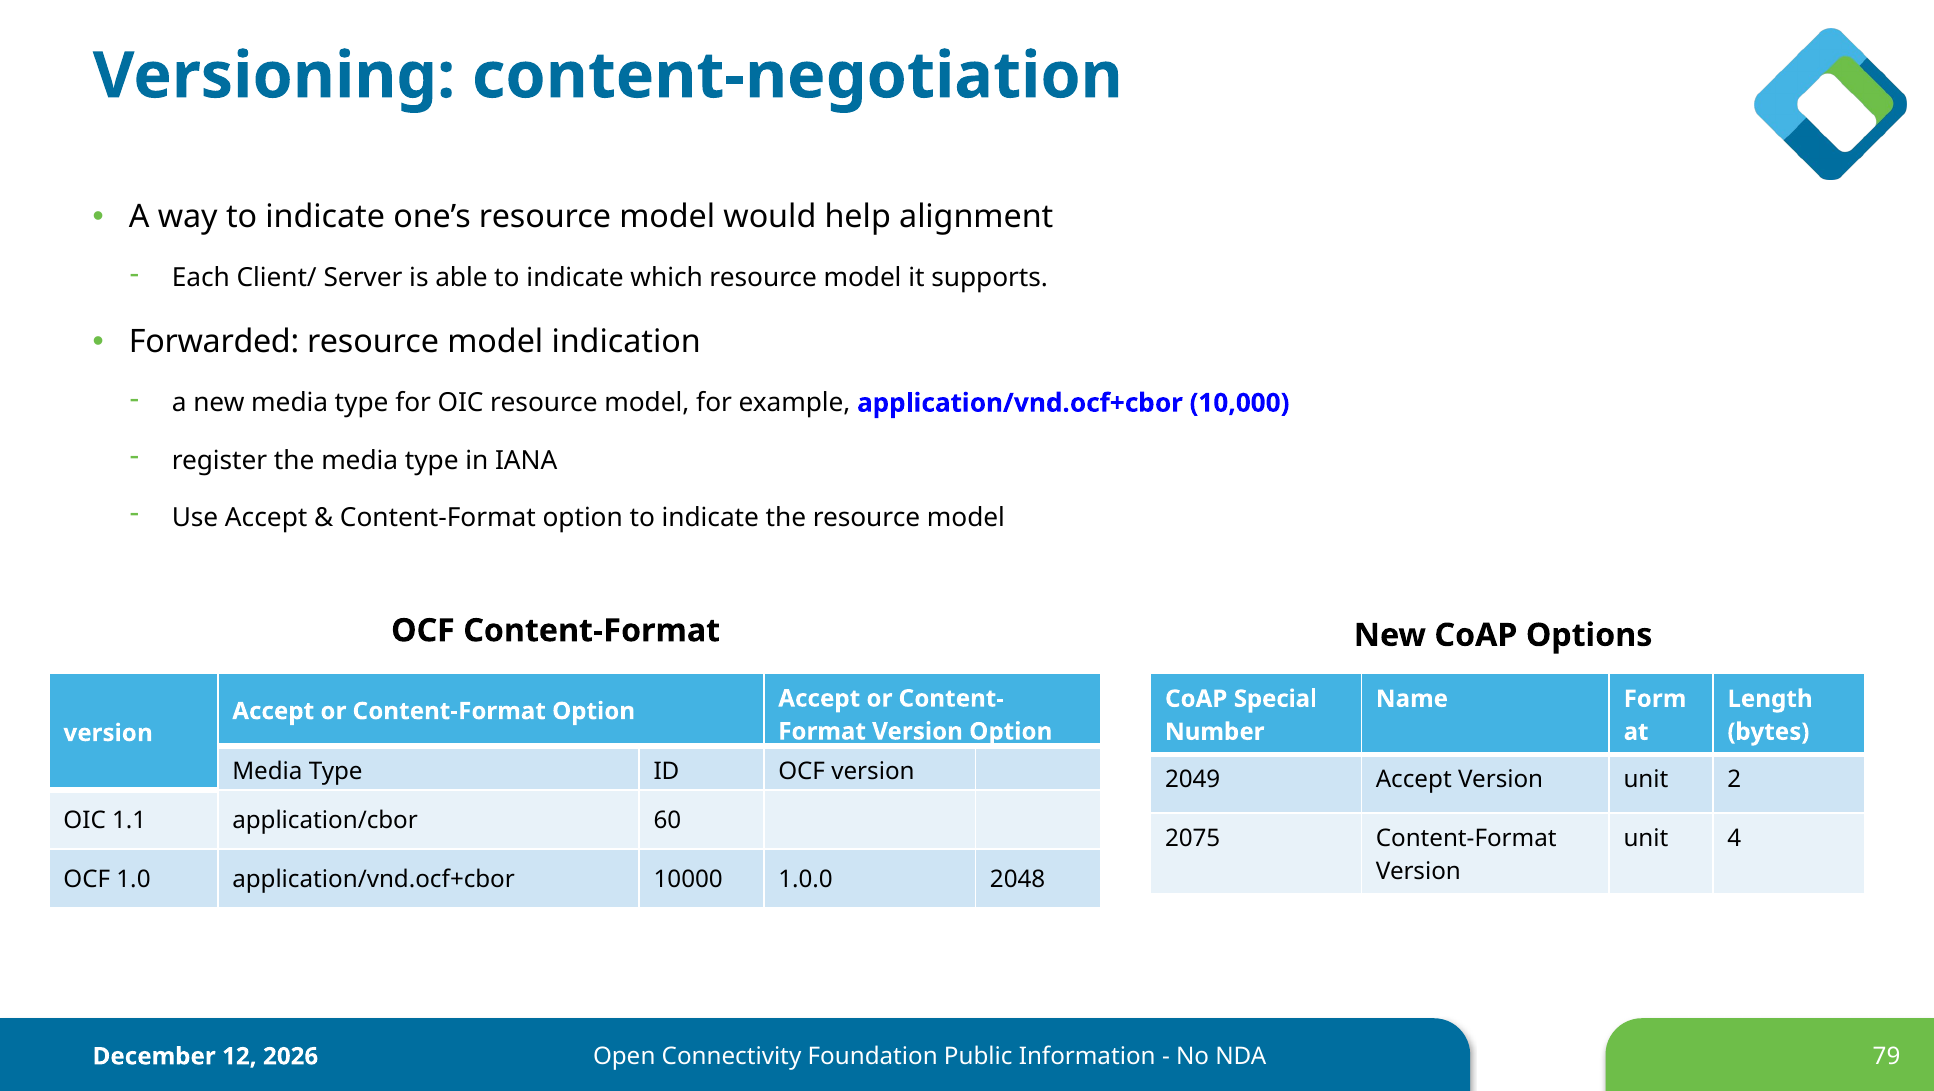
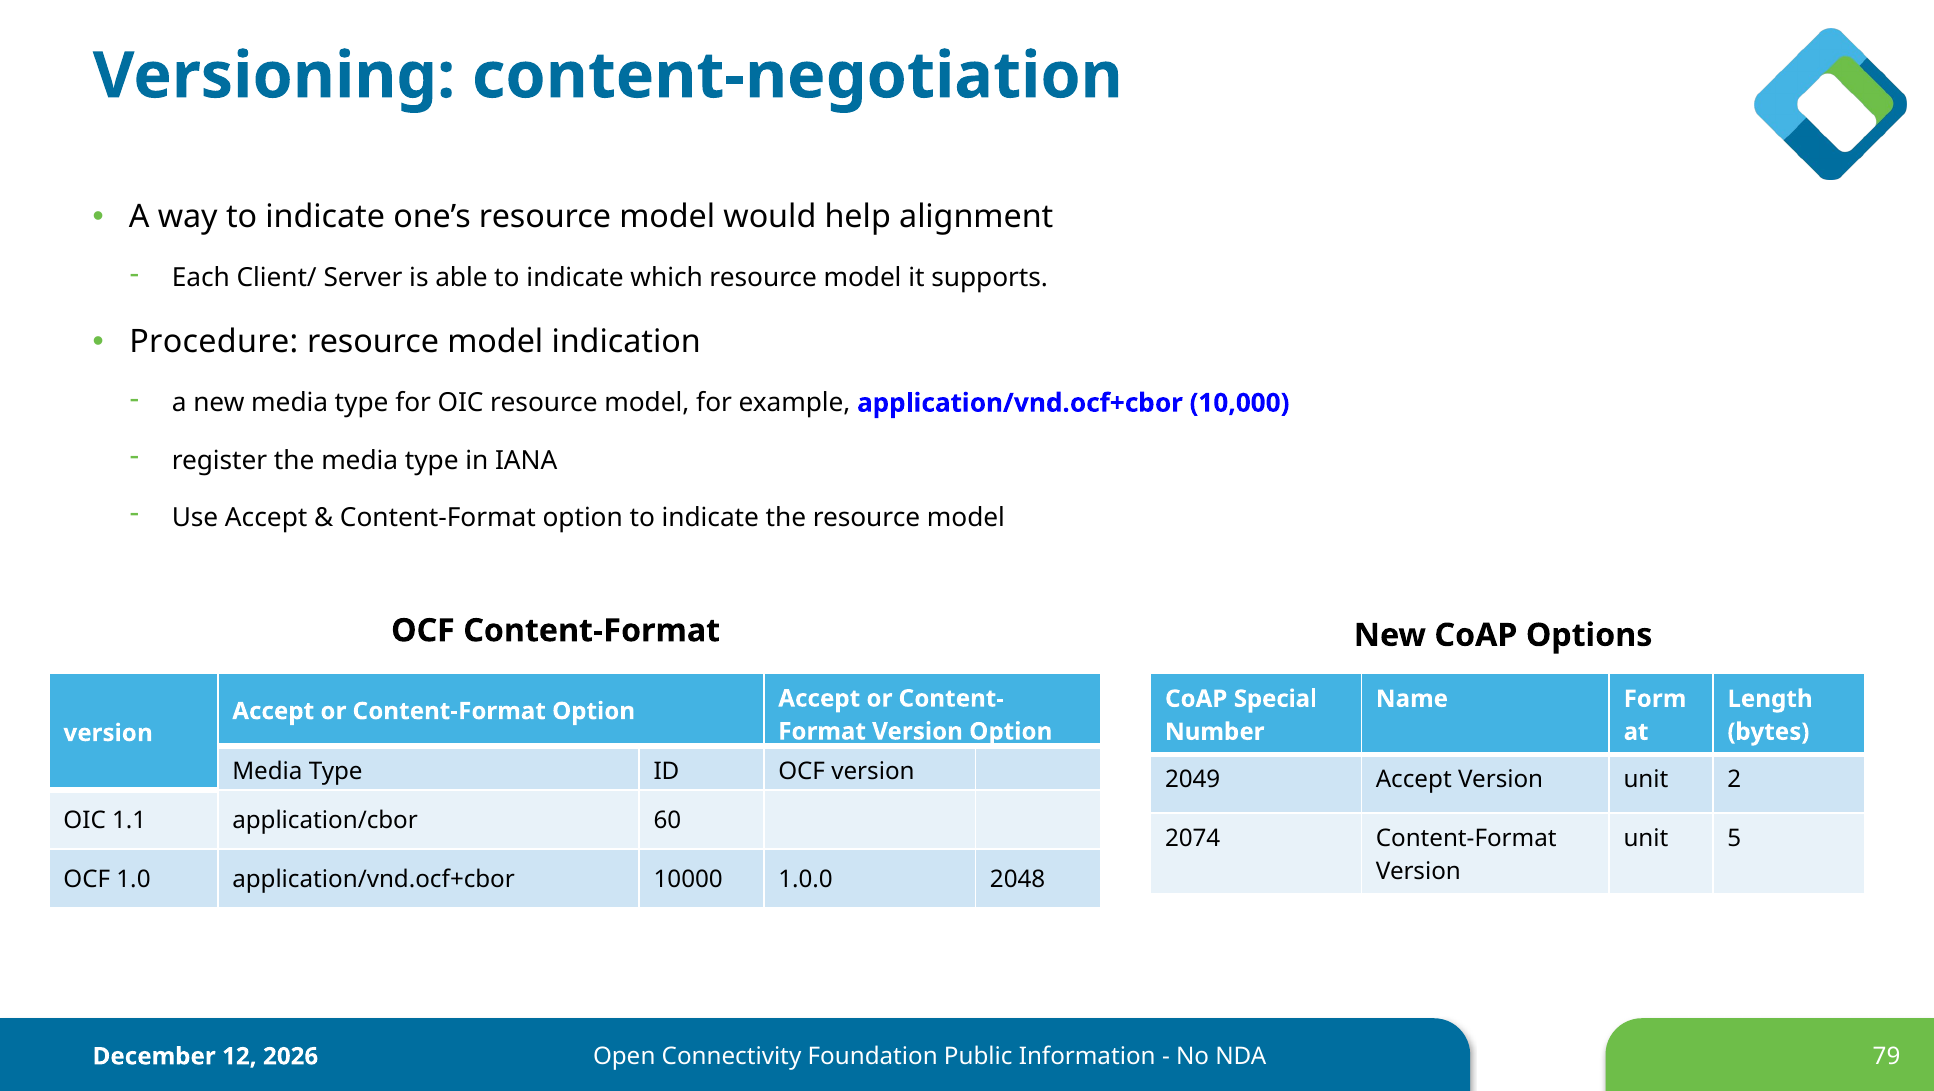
Forwarded: Forwarded -> Procedure (214, 342)
2075: 2075 -> 2074 (1193, 838)
4: 4 -> 5 (1734, 838)
